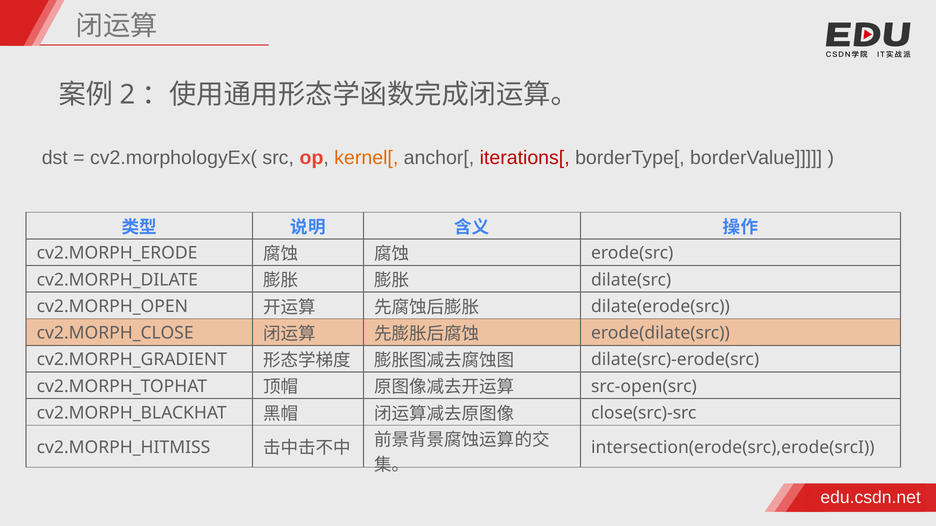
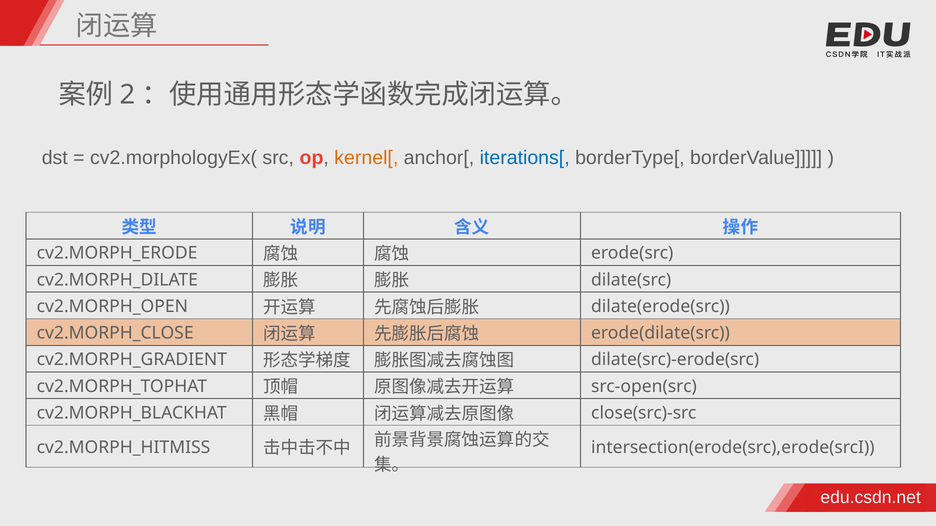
iterations[ colour: red -> blue (525, 158)
